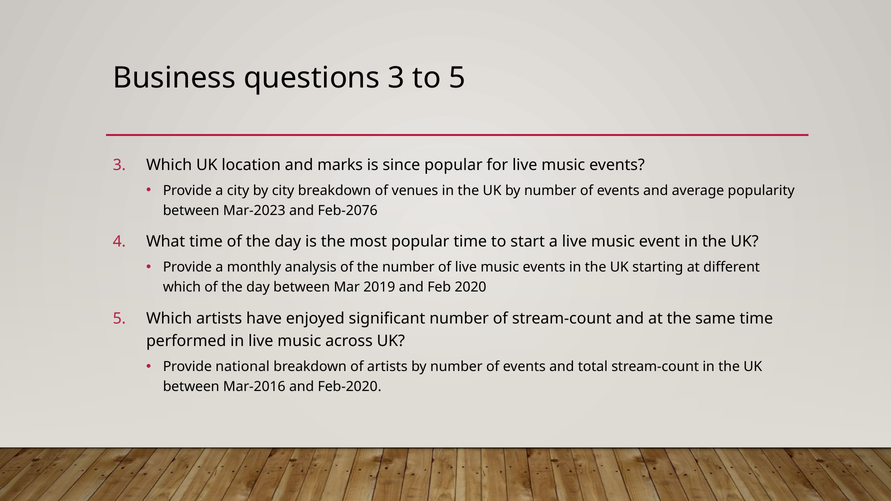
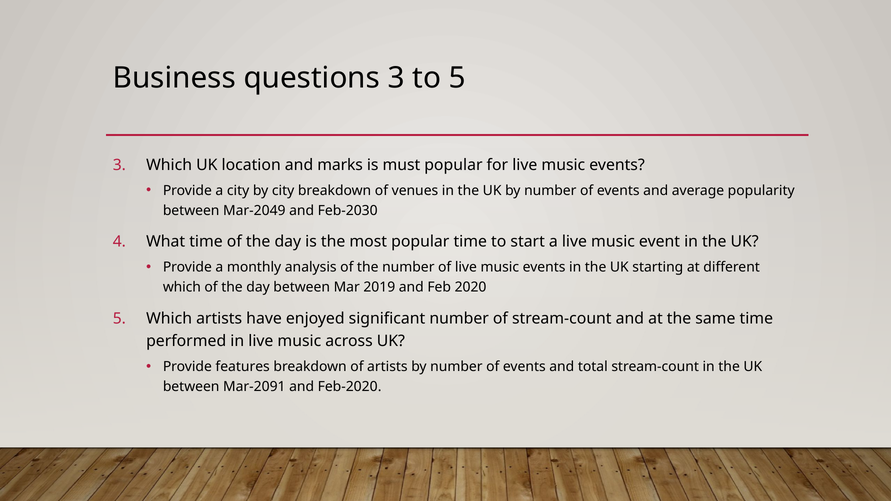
since: since -> must (401, 165)
Mar-2023: Mar-2023 -> Mar-2049 (254, 211)
Feb-2076: Feb-2076 -> Feb-2030 (348, 211)
national: national -> features (243, 367)
Mar-2016: Mar-2016 -> Mar-2091 (254, 387)
